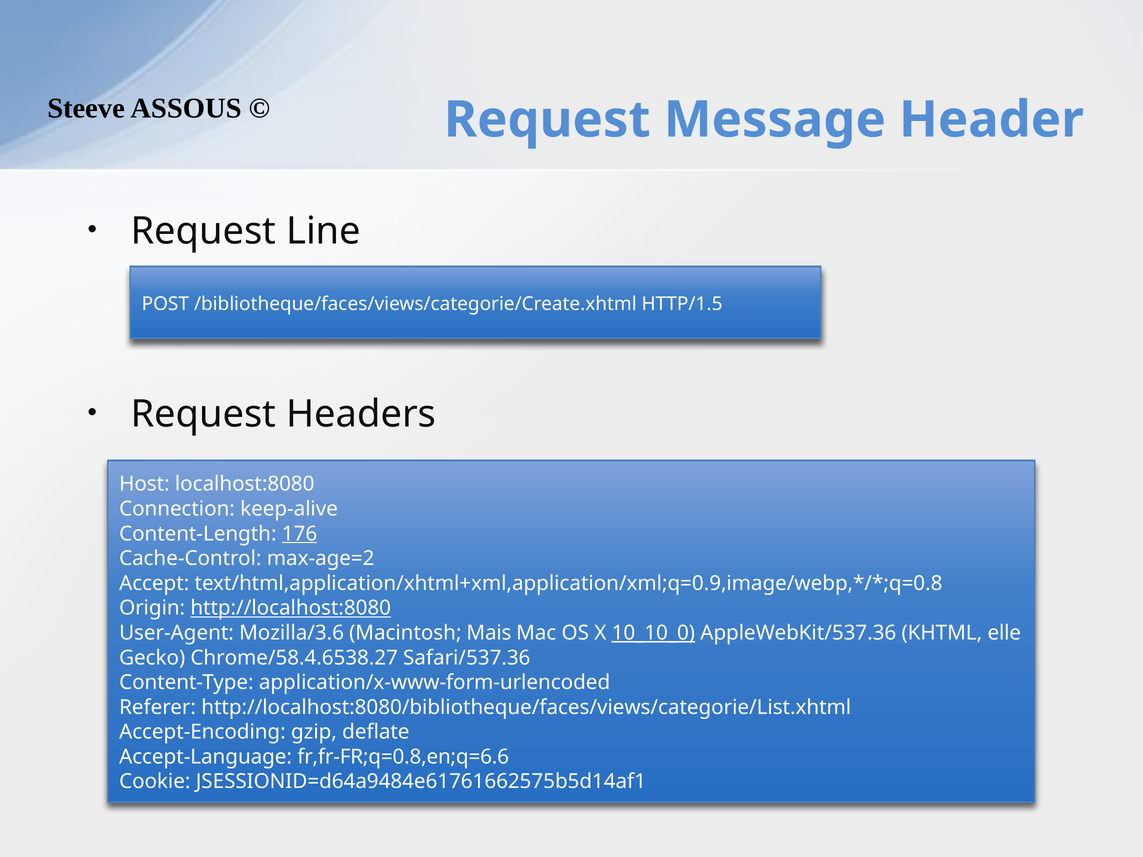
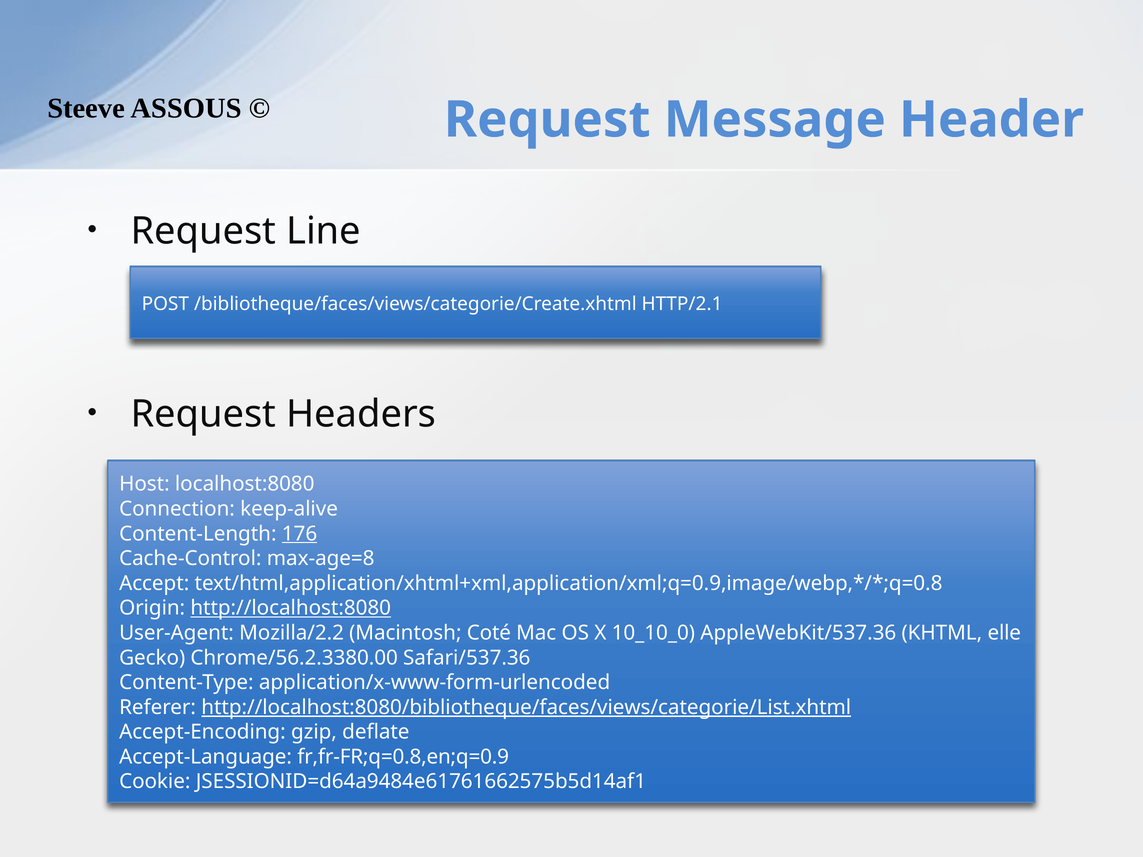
HTTP/1.5: HTTP/1.5 -> HTTP/2.1 (682, 304)
max-age=2: max-age=2 -> max-age=8 (321, 559)
Mozilla/3.6: Mozilla/3.6 -> Mozilla/2.2 (292, 633)
Mais: Mais -> Coté (489, 633)
10_10_0 underline: present -> none (653, 633)
Chrome/58.4.6538.27: Chrome/58.4.6538.27 -> Chrome/56.2.3380.00 (294, 658)
http://localhost:8080/bibliotheque/faces/views/categorie/List.xhtml underline: none -> present (526, 707)
fr,fr-FR;q=0.8,en;q=6.6: fr,fr-FR;q=0.8,en;q=6.6 -> fr,fr-FR;q=0.8,en;q=0.9 (403, 757)
